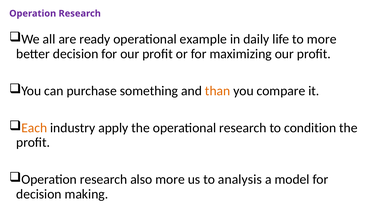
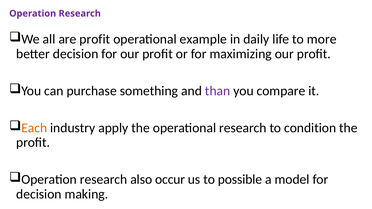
are ready: ready -> profit (95, 39)
than colour: orange -> purple (218, 91)
also more: more -> occur (170, 180)
analysis: analysis -> possible (240, 180)
